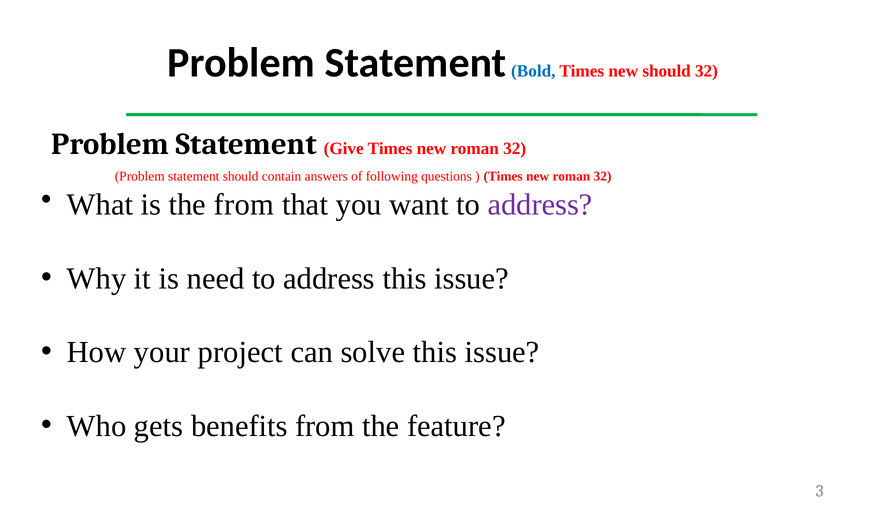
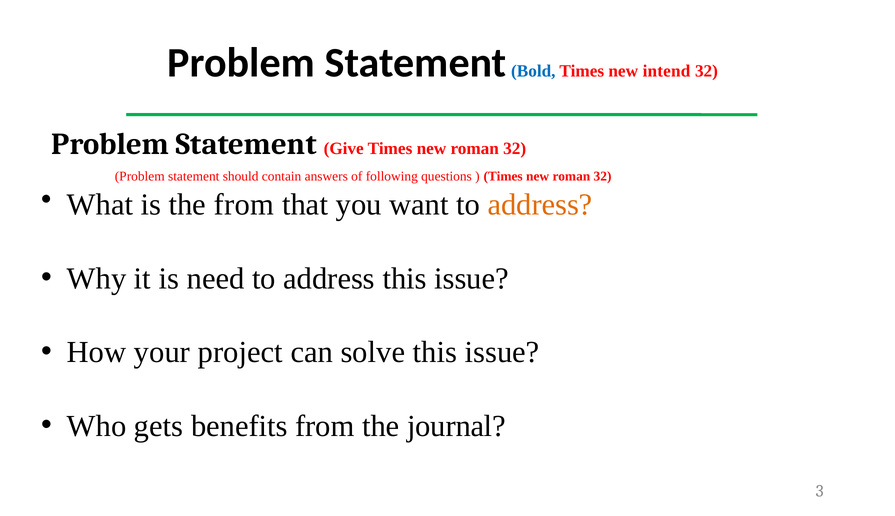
new should: should -> intend (666, 71)
address colour: purple -> orange (540, 205)
feature: feature -> journal (456, 426)
